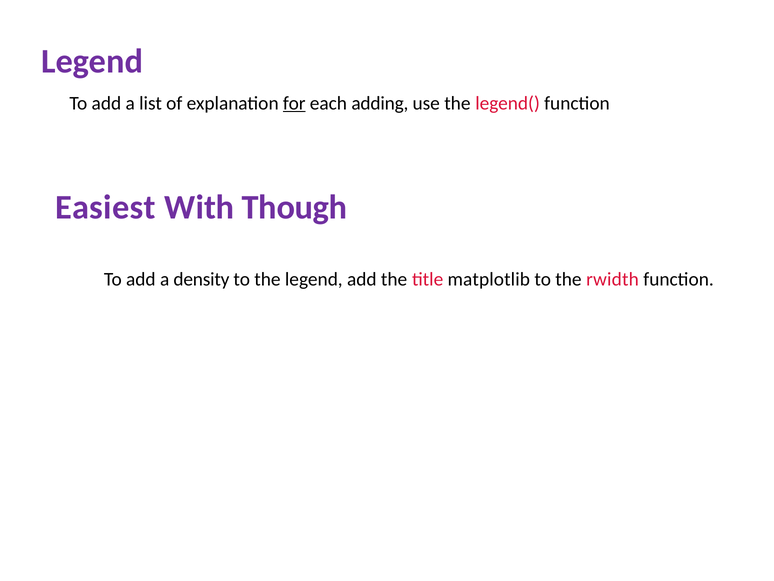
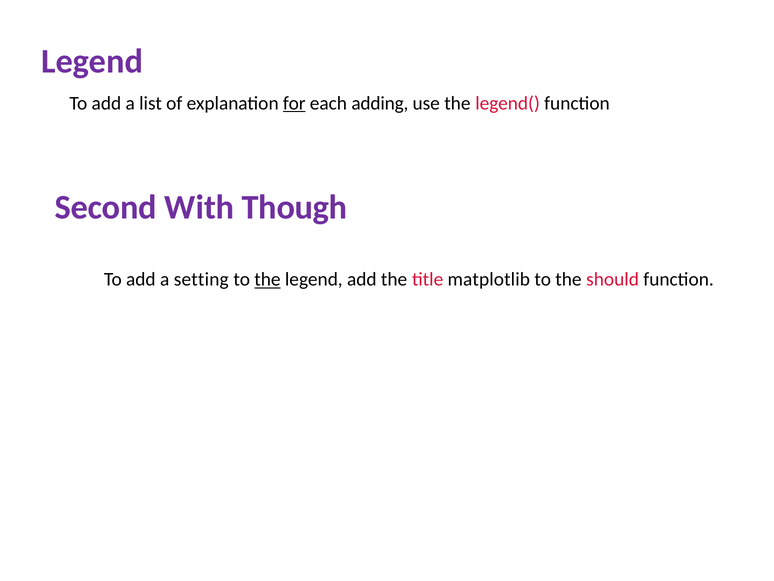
Easiest: Easiest -> Second (106, 207)
density: density -> setting (201, 279)
the underline: none -> present (267, 279)
rwidth: rwidth -> should (613, 279)
